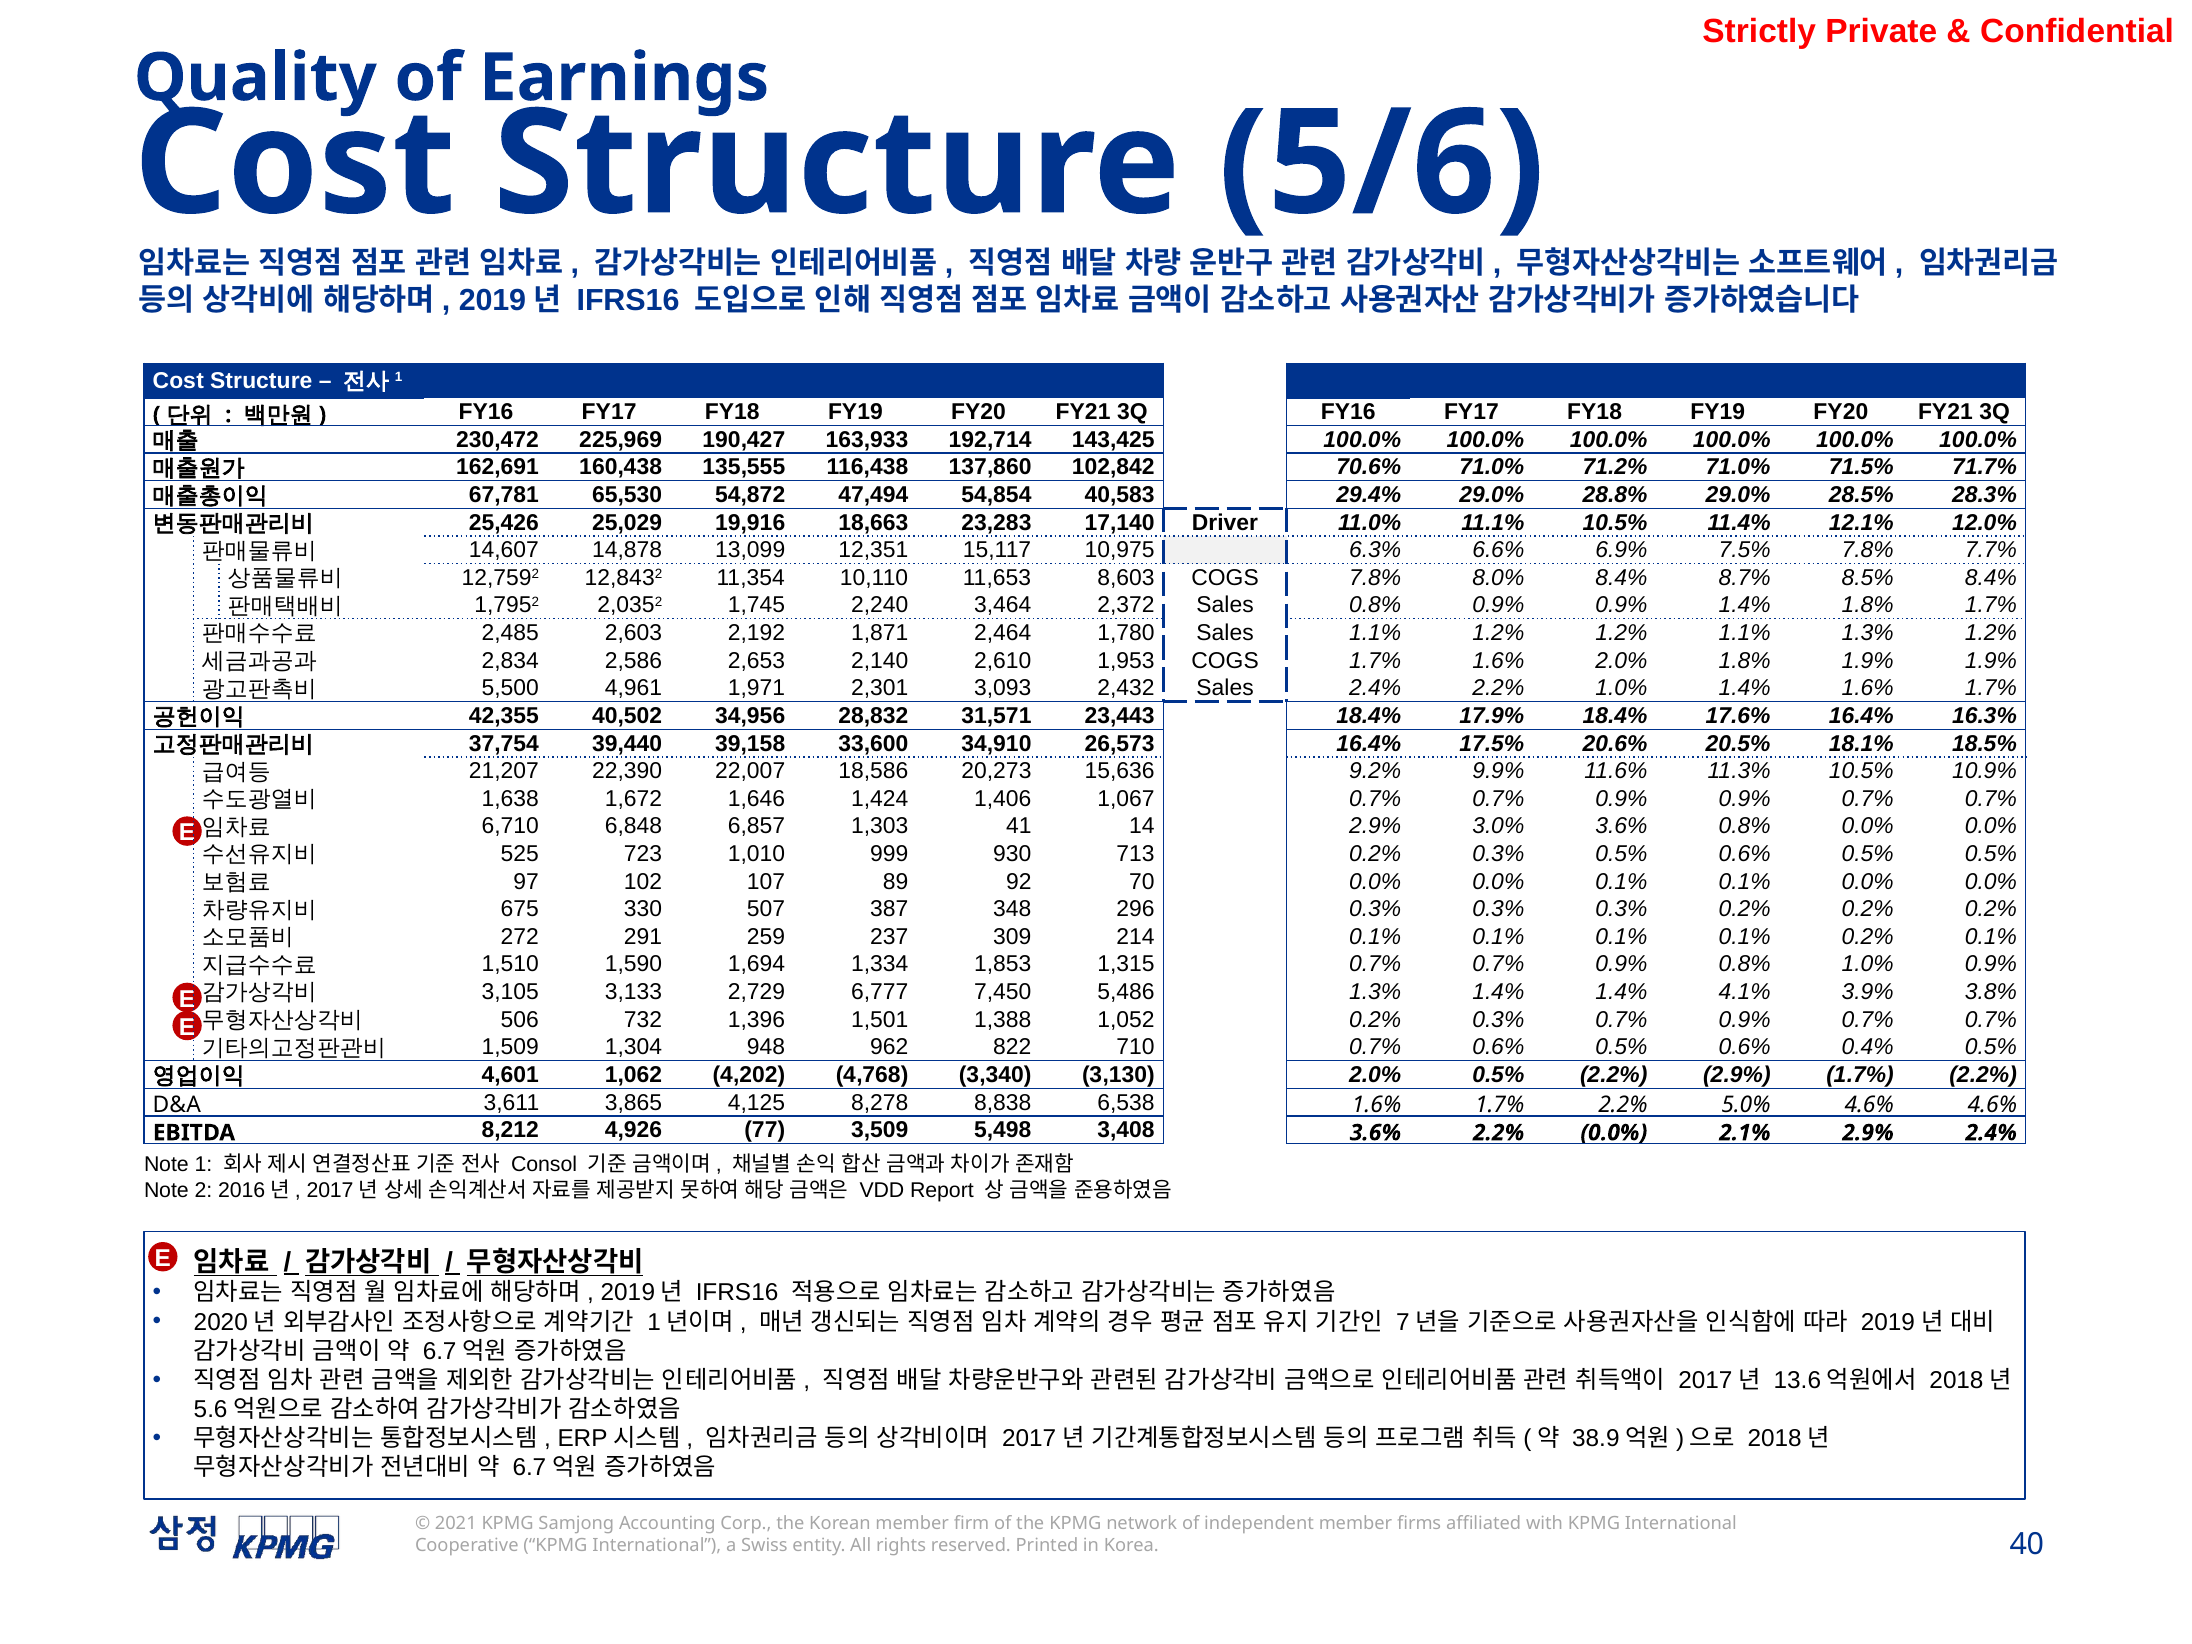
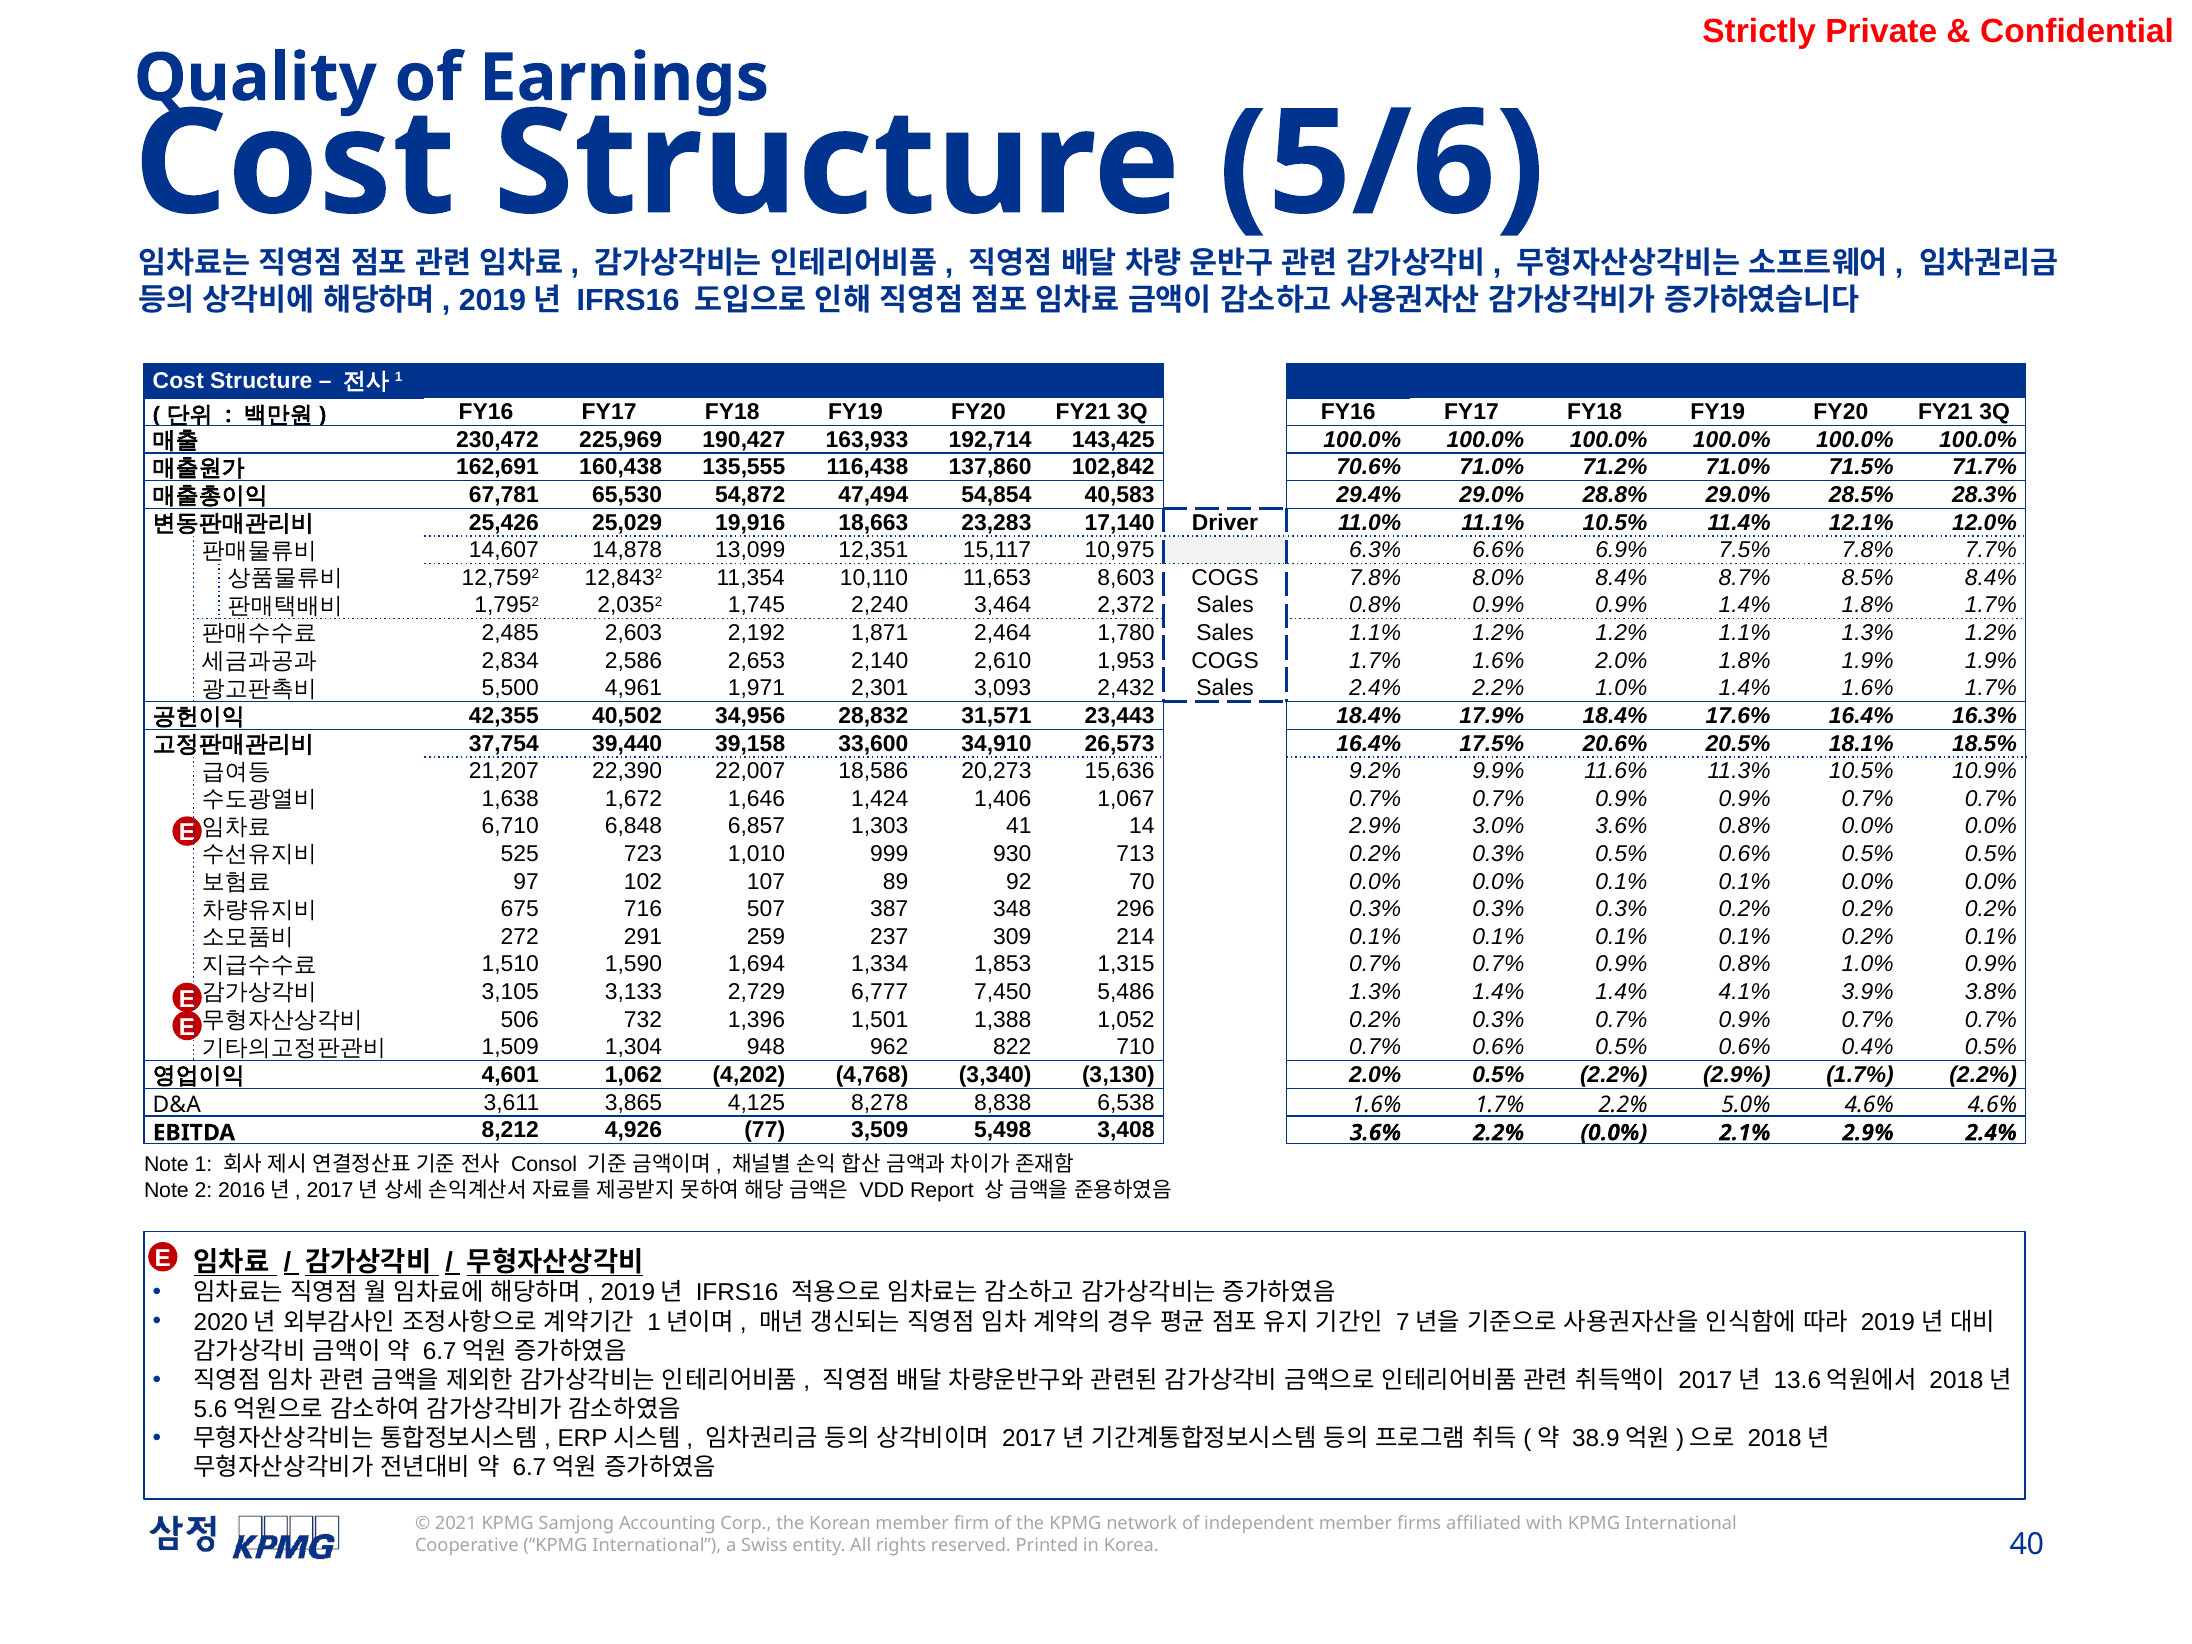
330: 330 -> 716 (643, 909)
